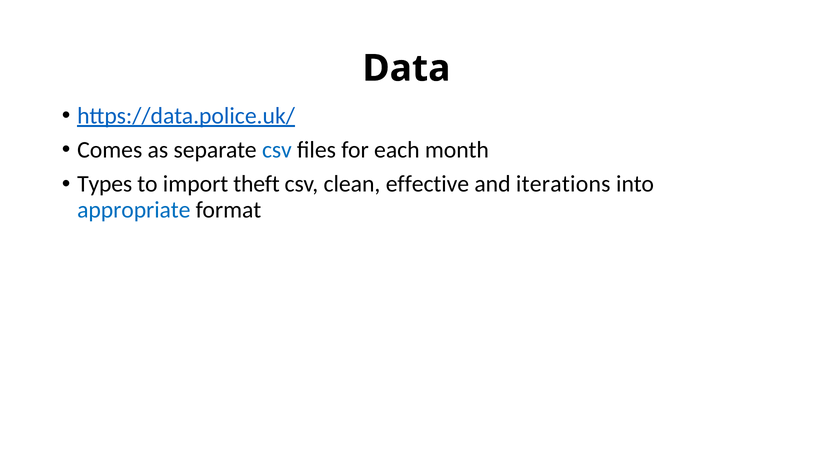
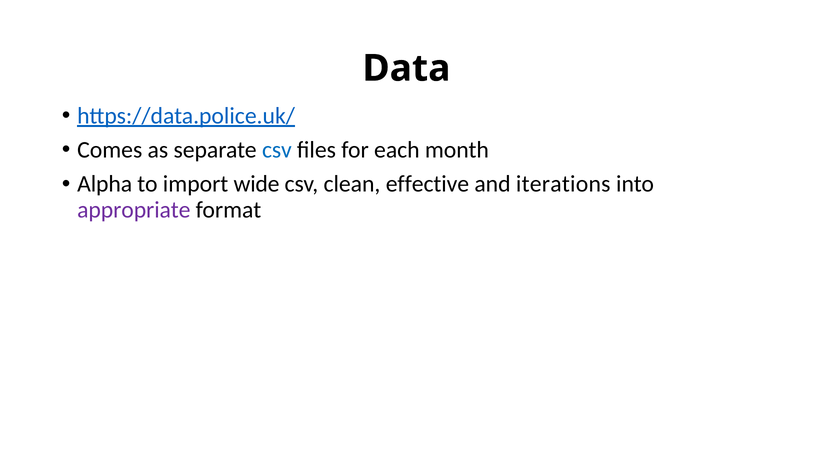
Types: Types -> Alpha (105, 184)
theft: theft -> wide (257, 184)
appropriate colour: blue -> purple (134, 209)
